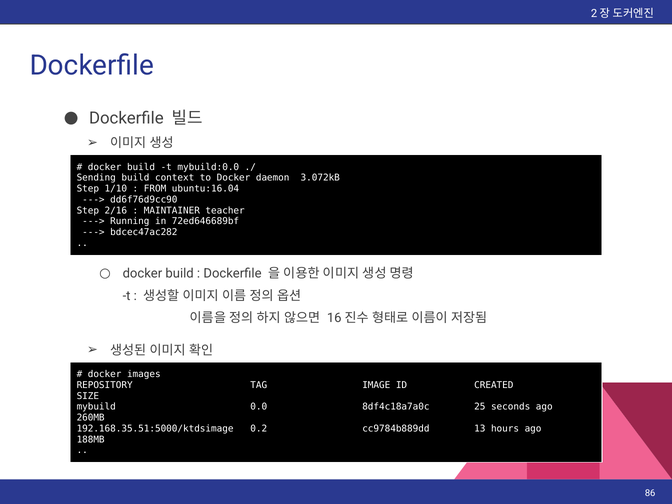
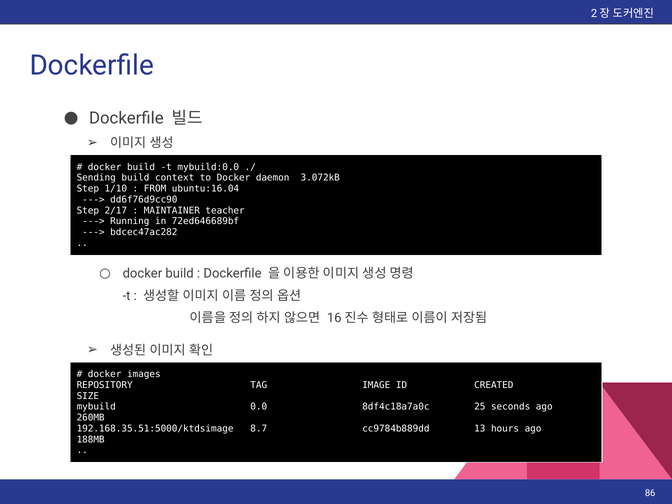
2/16: 2/16 -> 2/17 (116, 211)
0.2: 0.2 -> 8.7 (259, 429)
